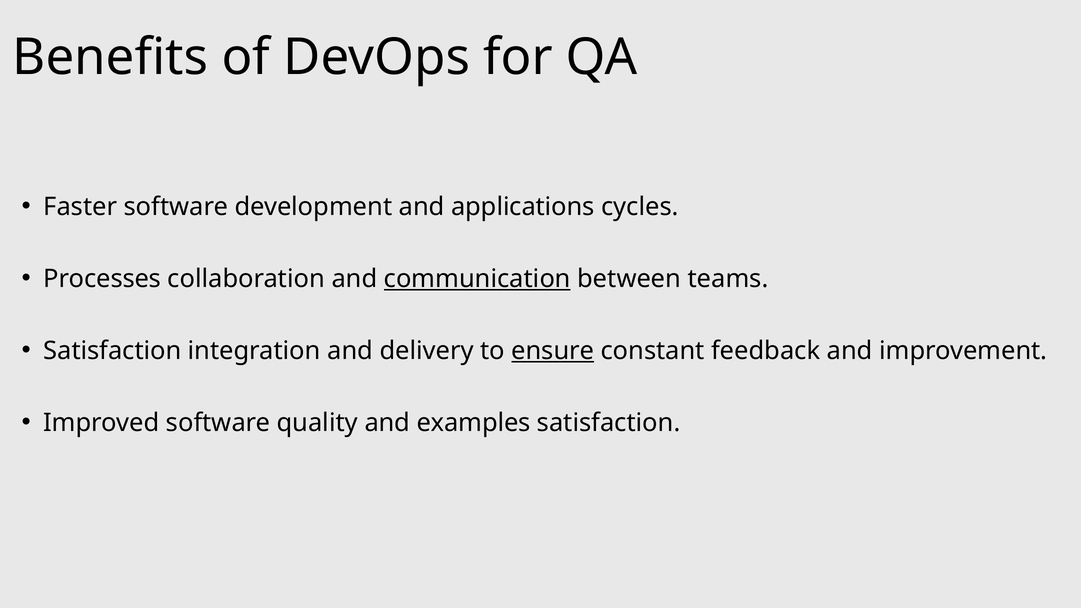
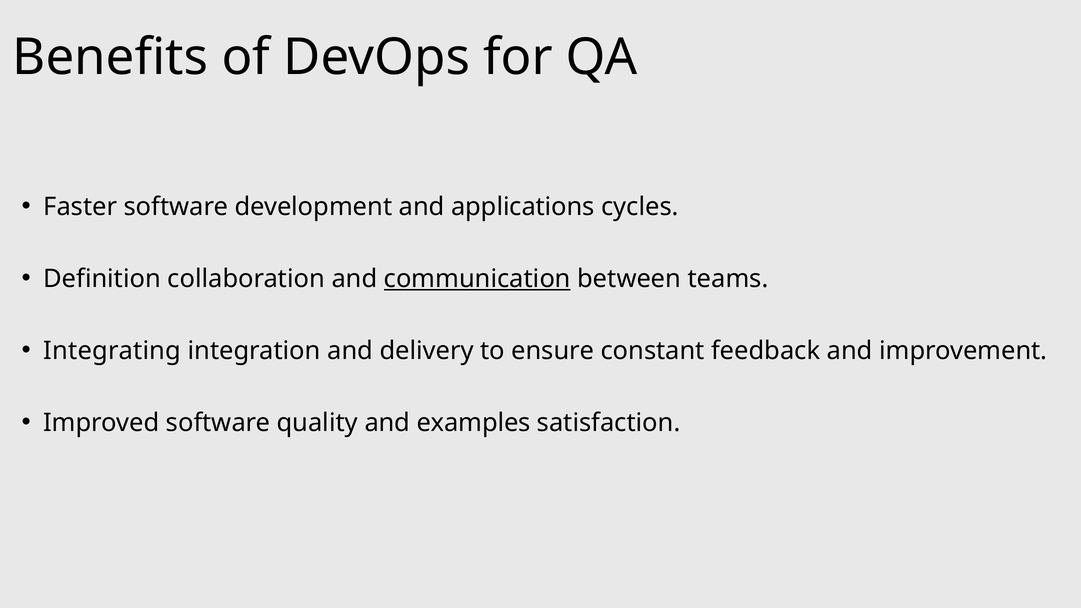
Processes: Processes -> Definition (102, 279)
Satisfaction: Satisfaction -> Integrating (112, 351)
ensure underline: present -> none (553, 351)
